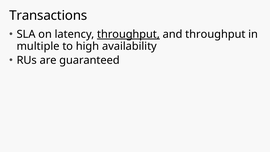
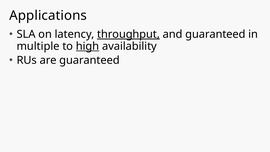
Transactions: Transactions -> Applications (48, 15)
and throughput: throughput -> guaranteed (215, 34)
high underline: none -> present (88, 46)
